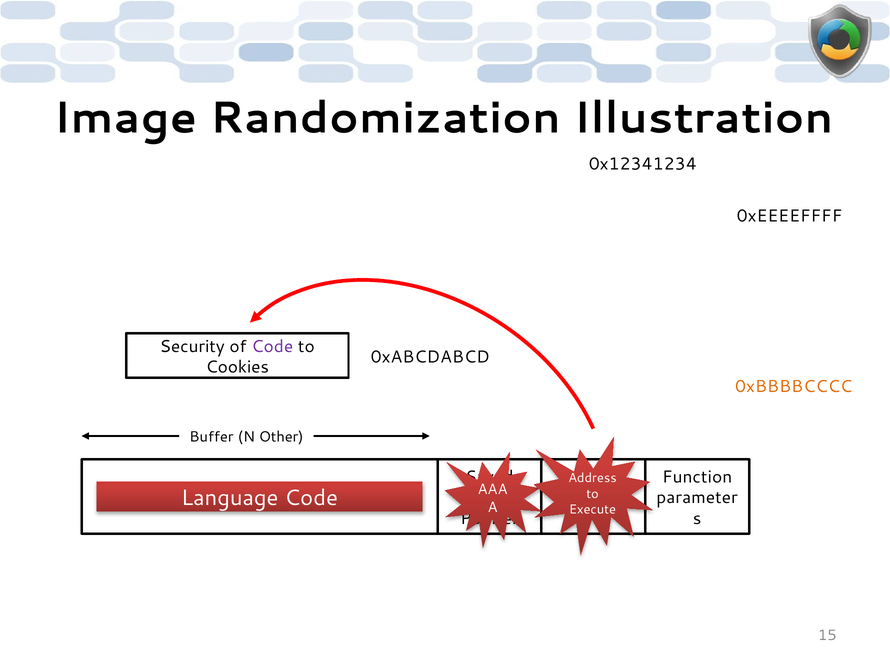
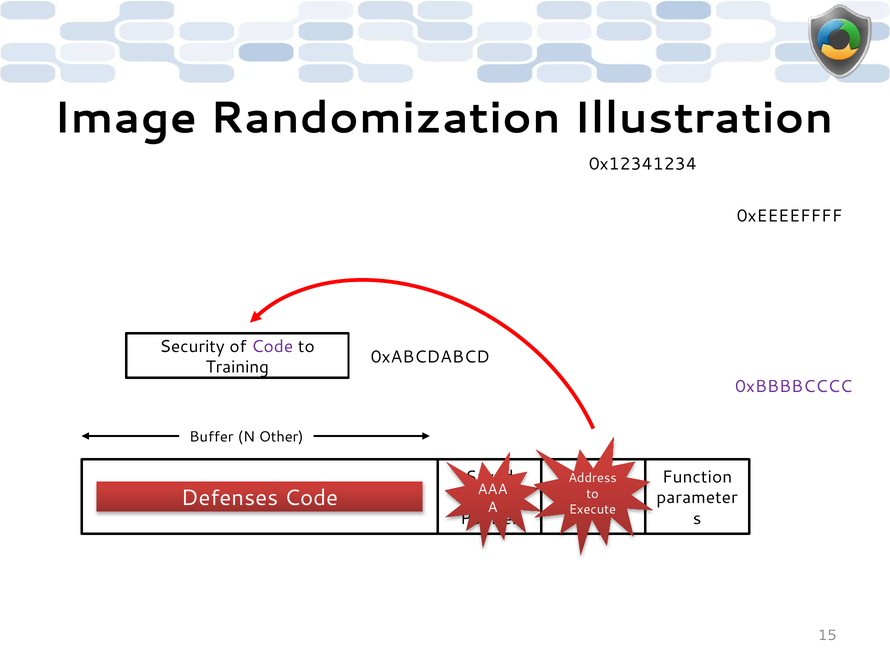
Cookies: Cookies -> Training (237, 368)
0xBBBBCCCC colour: orange -> purple (794, 387)
Language: Language -> Defenses (230, 498)
